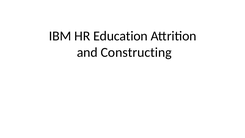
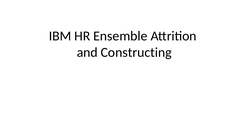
Education: Education -> Ensemble (120, 36)
